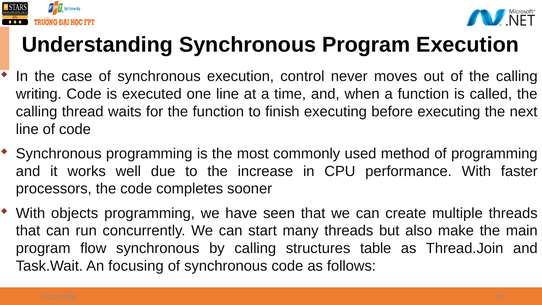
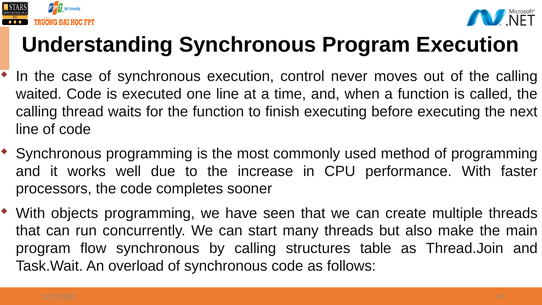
writing: writing -> waited (39, 94)
focusing: focusing -> overload (136, 266)
